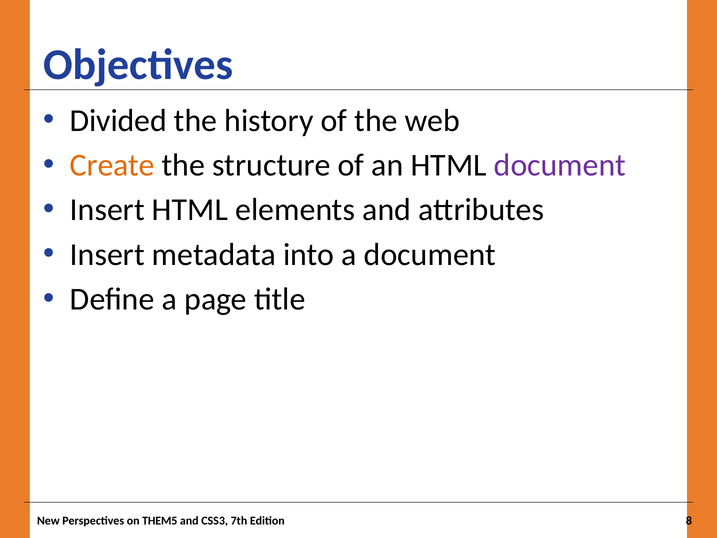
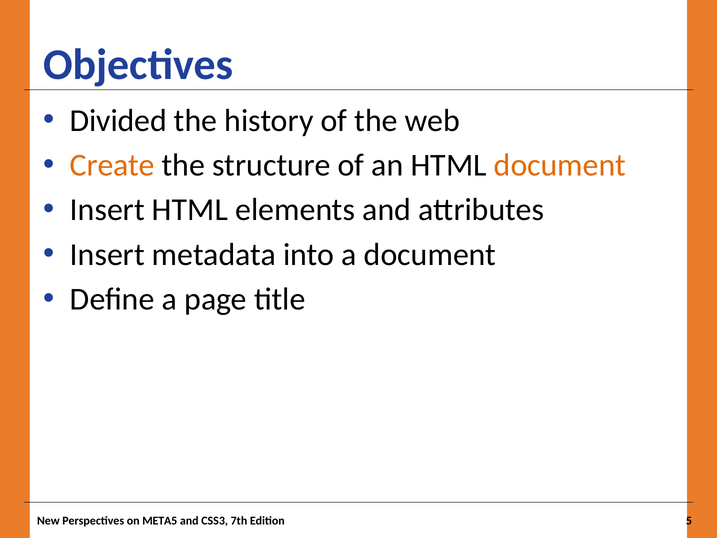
document colour: purple -> orange (560, 165)
THEM5: THEM5 -> META5 (160, 521)
8: 8 -> 5 (689, 521)
